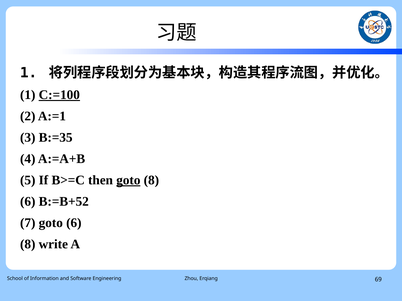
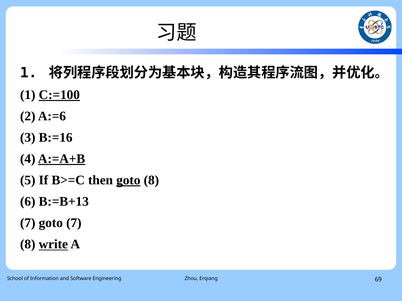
A:=1: A:=1 -> A:=6 (52, 116)
B:=35: B:=35 -> B:=16 (56, 138)
A:=A+B underline: none -> present (62, 159)
B:=B+52: B:=B+52 -> B:=B+13 (64, 202)
goto 6: 6 -> 7 (74, 223)
write underline: none -> present (53, 245)
